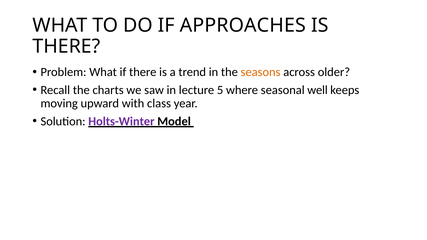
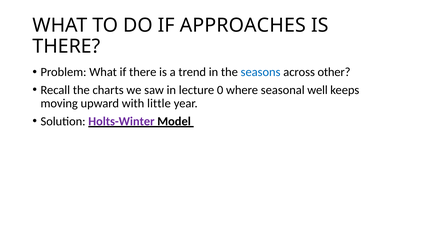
seasons colour: orange -> blue (261, 72)
older: older -> other (334, 72)
5: 5 -> 0 (220, 90)
class: class -> little (159, 104)
